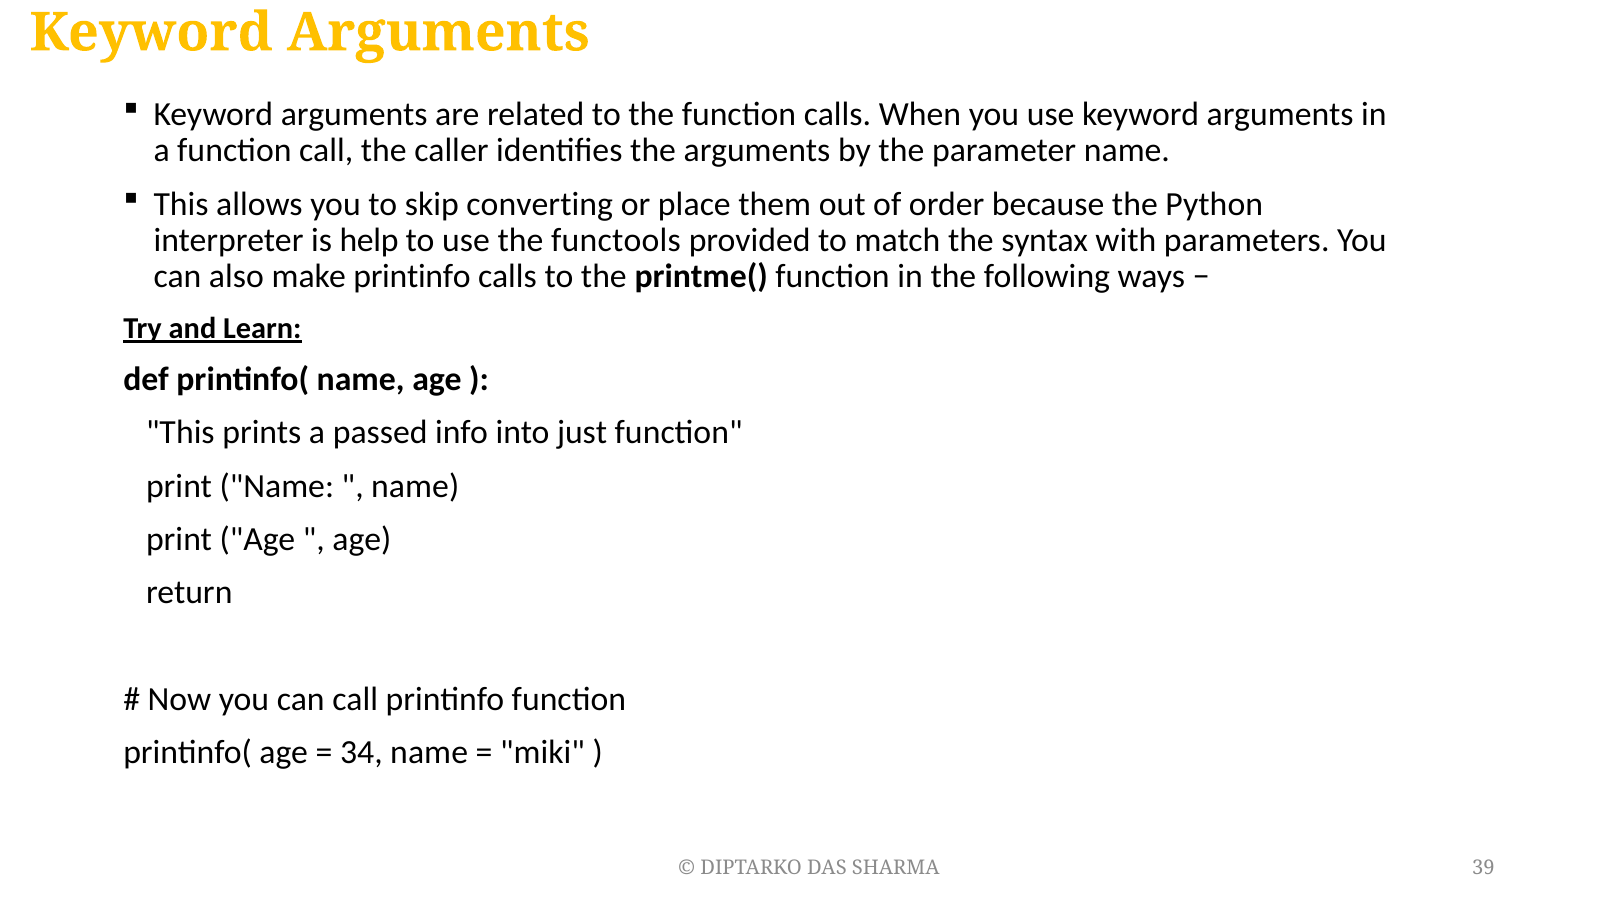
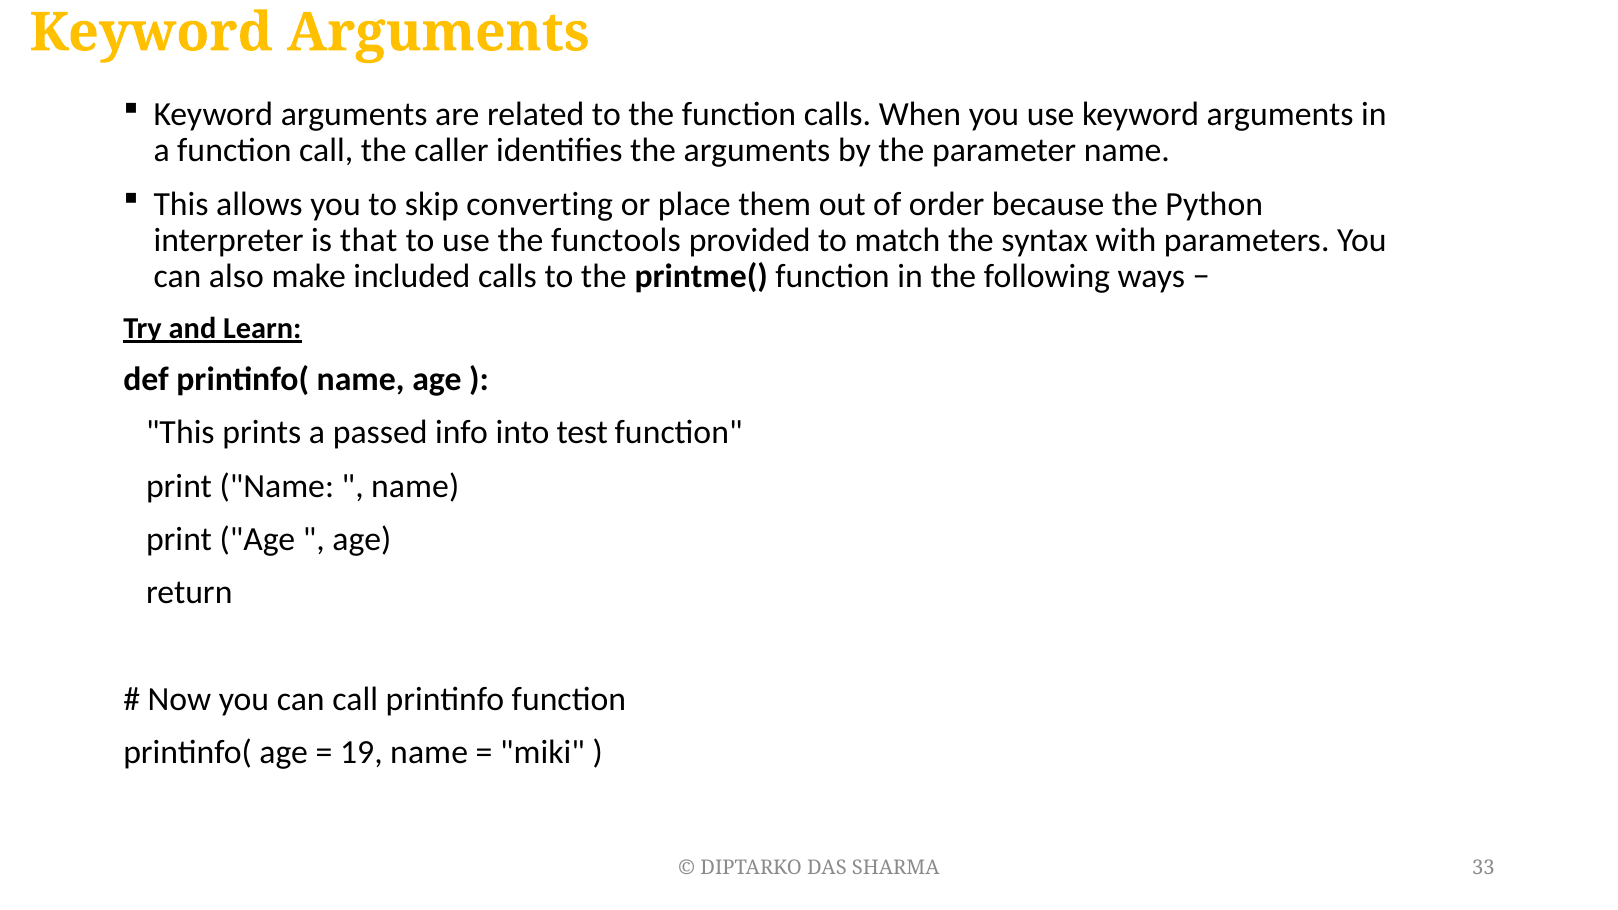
help: help -> that (369, 240)
make printinfo: printinfo -> included (412, 277)
just: just -> test (582, 433)
34: 34 -> 19 (361, 753)
39: 39 -> 33 (1483, 868)
